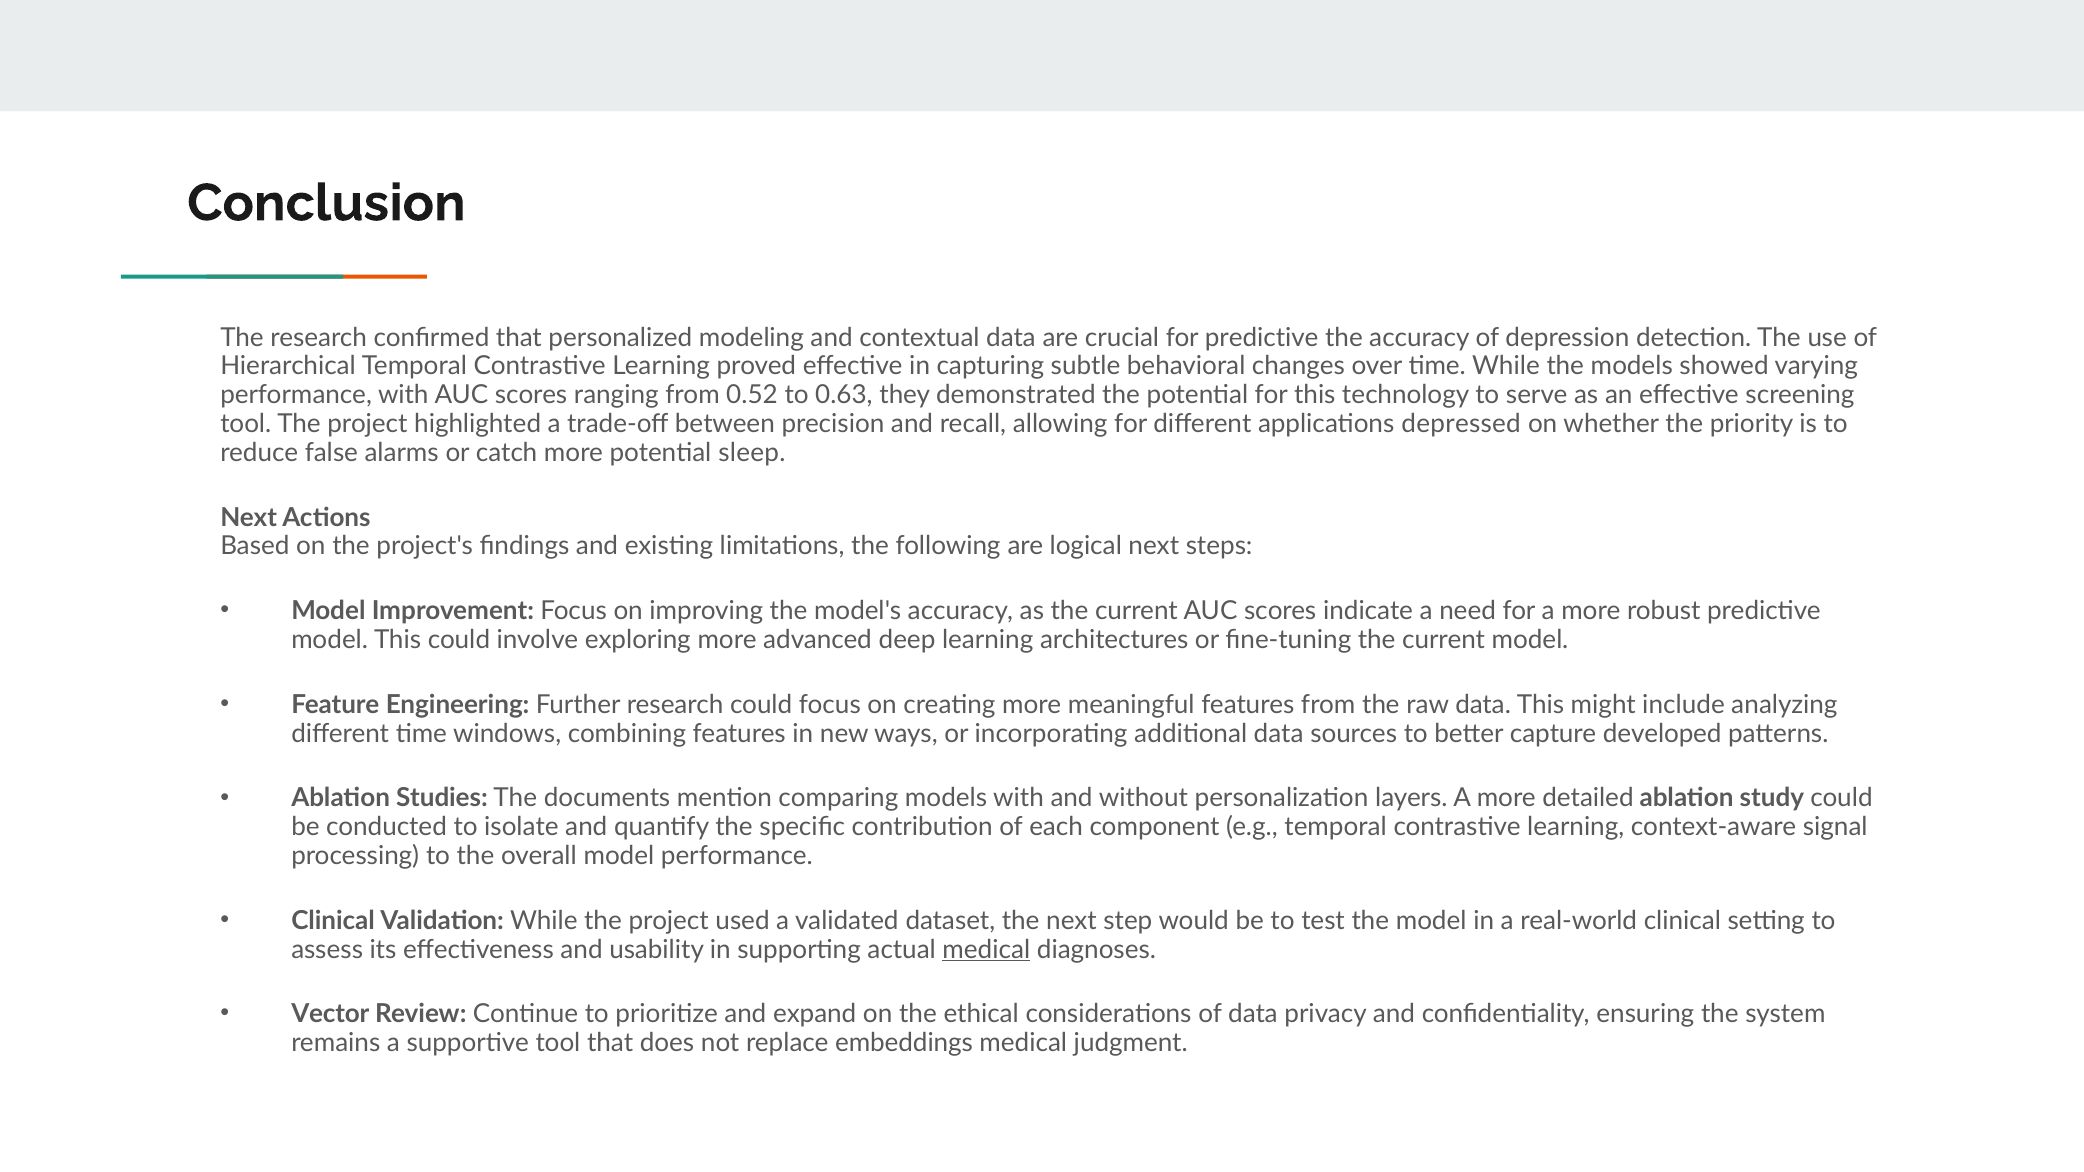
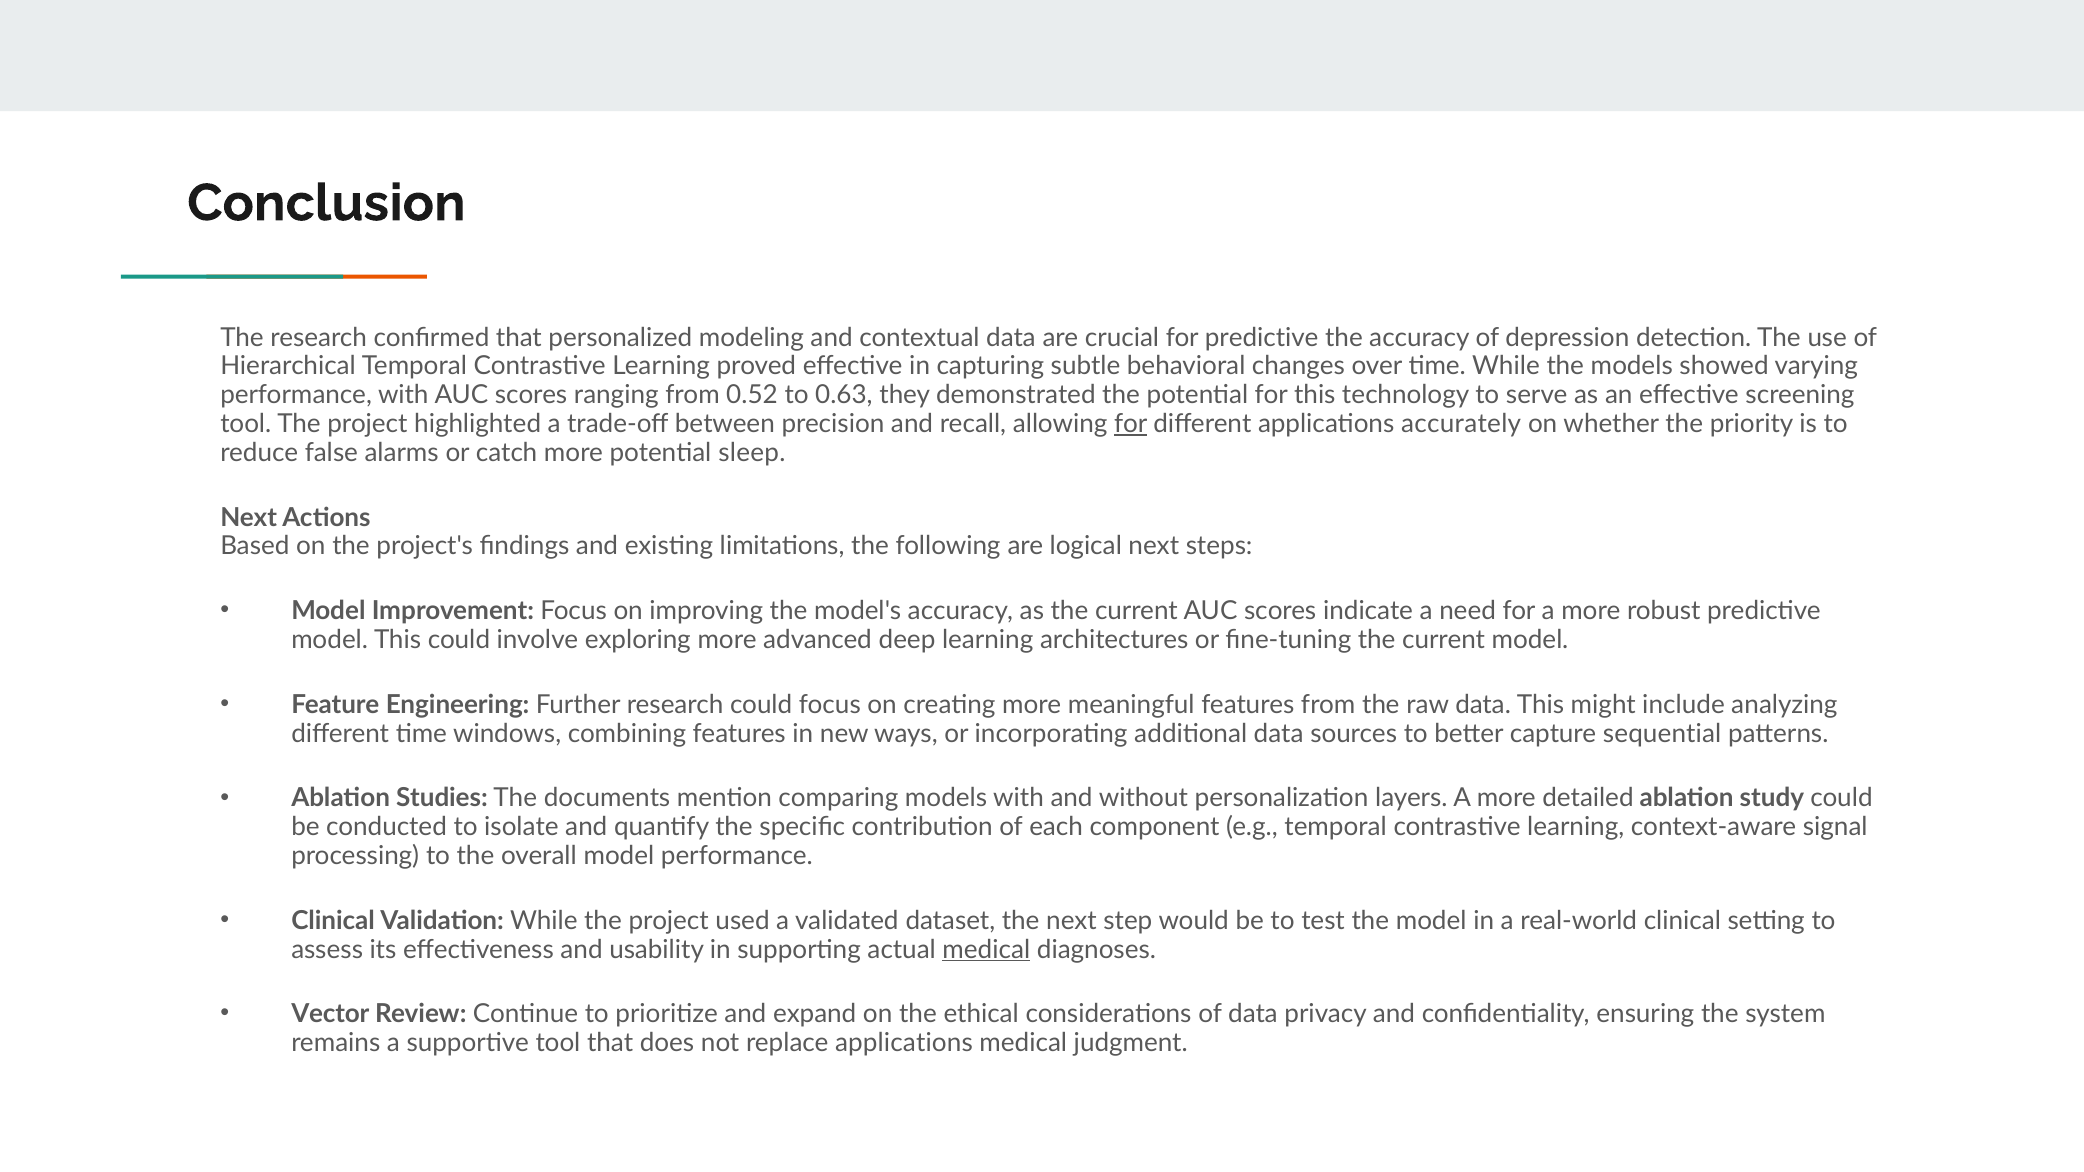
for underline: none -> present (1131, 424)
depressed: depressed -> accurately (1461, 424)
developed: developed -> sequential (1662, 734)
replace embeddings: embeddings -> applications (904, 1043)
